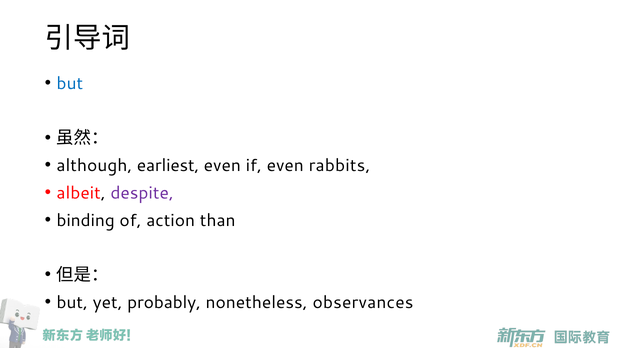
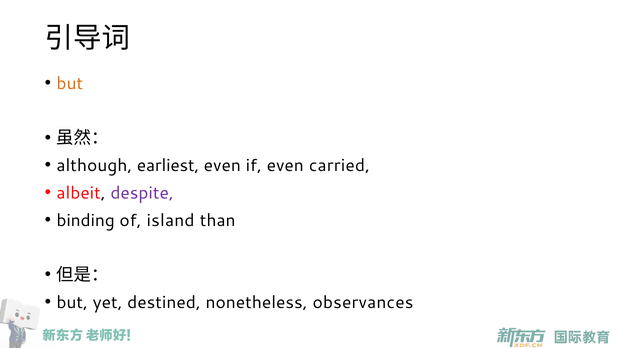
but colour: blue -> orange (70, 84)
rabbits: rabbits -> carried (339, 166)
action: action -> island (171, 220)
probably: probably -> destined (164, 302)
